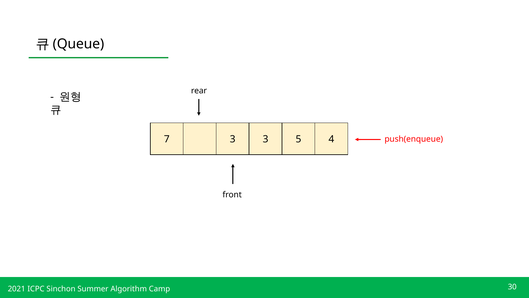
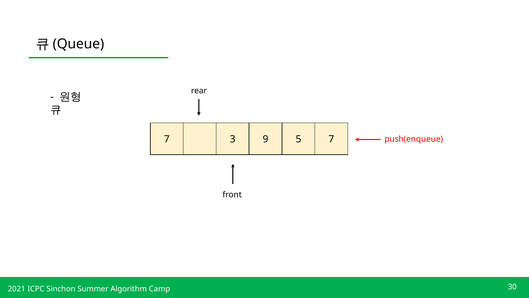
3 3: 3 -> 9 (266, 139)
5 4: 4 -> 7 (331, 139)
